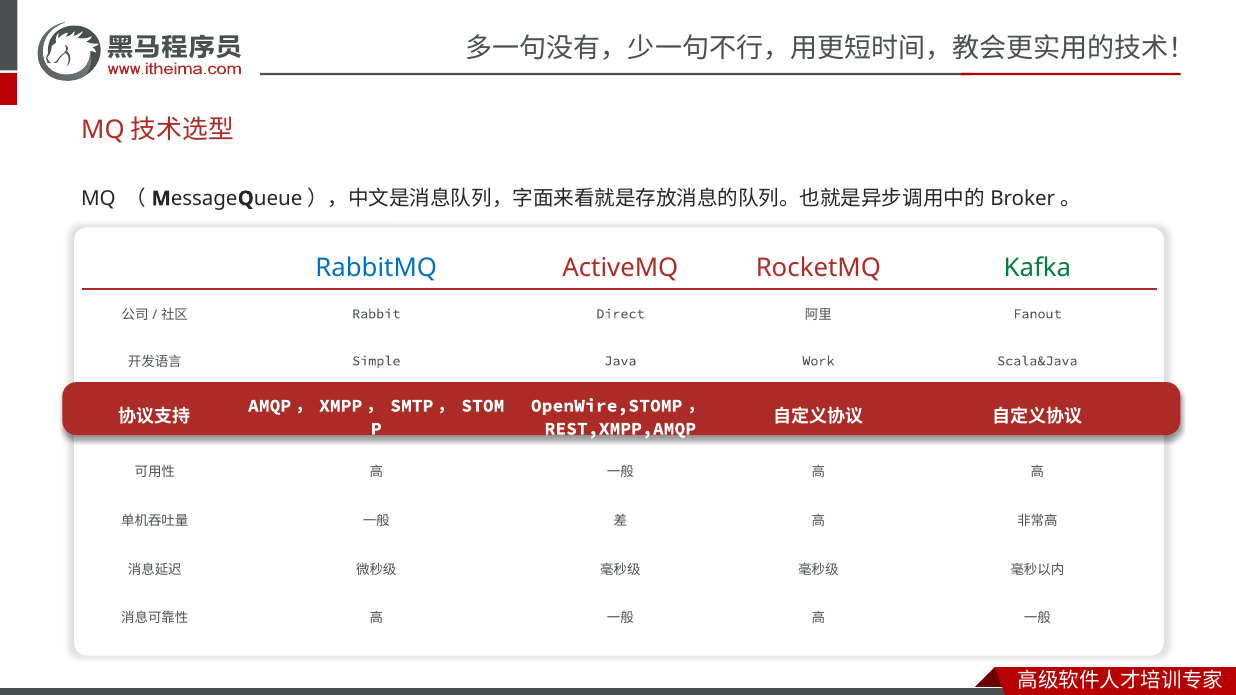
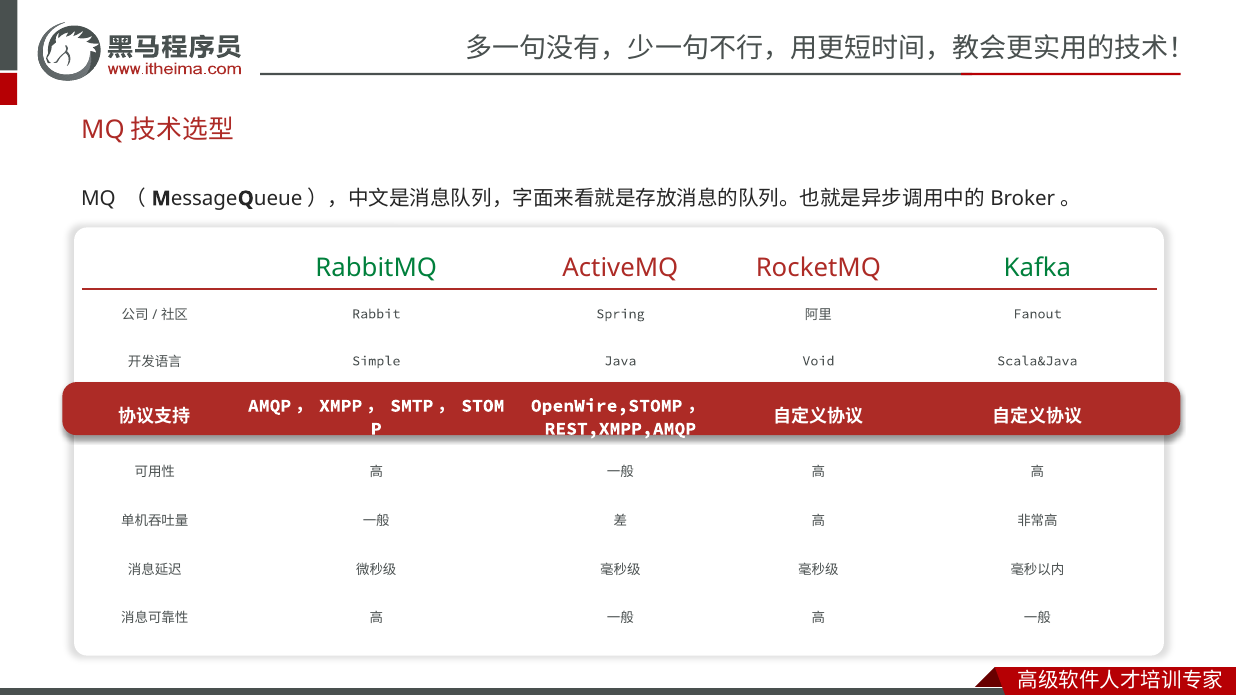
RabbitMQ colour: blue -> green (376, 268)
Direct: Direct -> Spring (620, 314)
Work: Work -> Void (818, 361)
